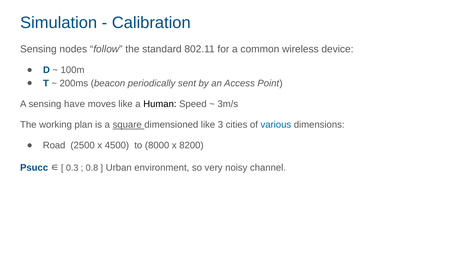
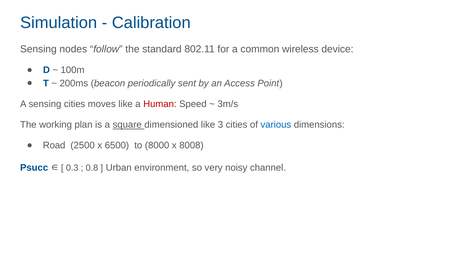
sensing have: have -> cities (75, 104)
Human colour: black -> red (160, 104)
4500: 4500 -> 6500 (117, 146)
8200: 8200 -> 8008 (191, 146)
